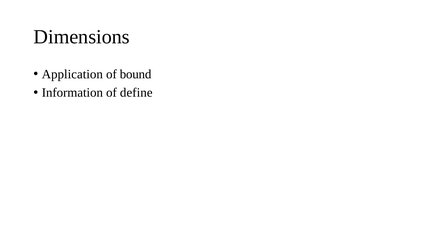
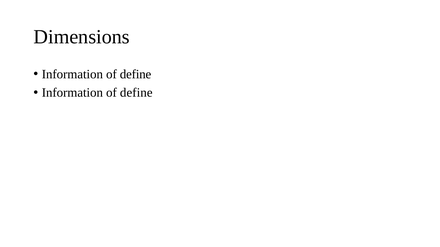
Application: Application -> Information (72, 74)
bound: bound -> define (136, 74)
